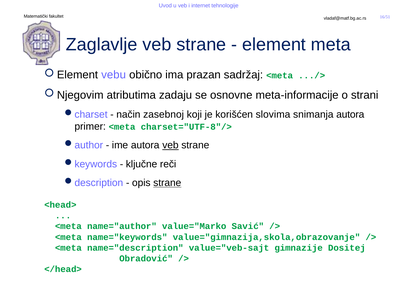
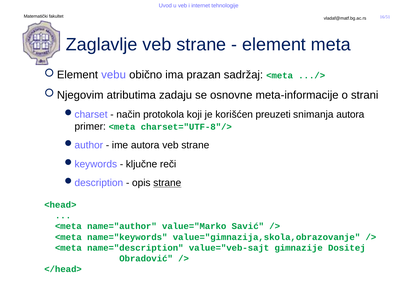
zasebnoj: zasebnoj -> protokola (164, 114)
slovima: slovima -> preuzeti (273, 114)
veb underline: present -> none (170, 145)
